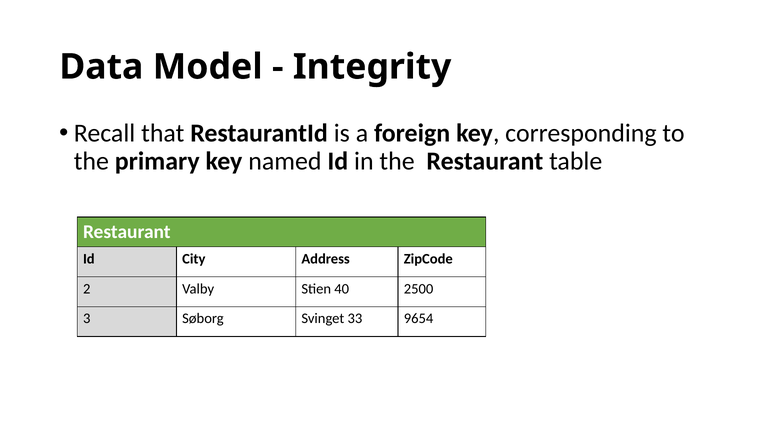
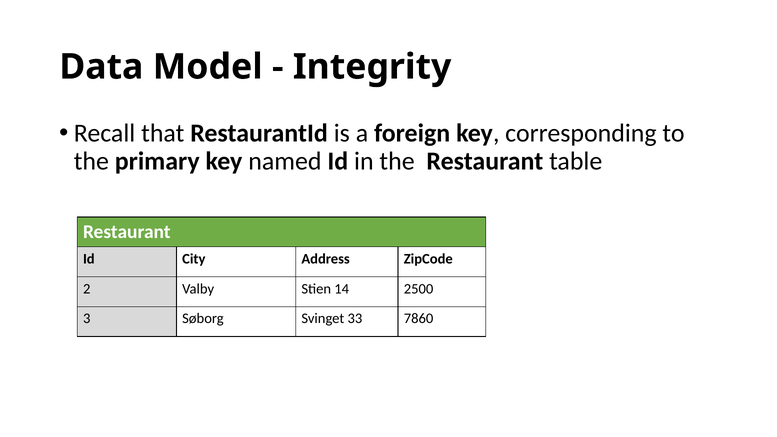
40: 40 -> 14 (342, 289)
9654: 9654 -> 7860 (419, 319)
